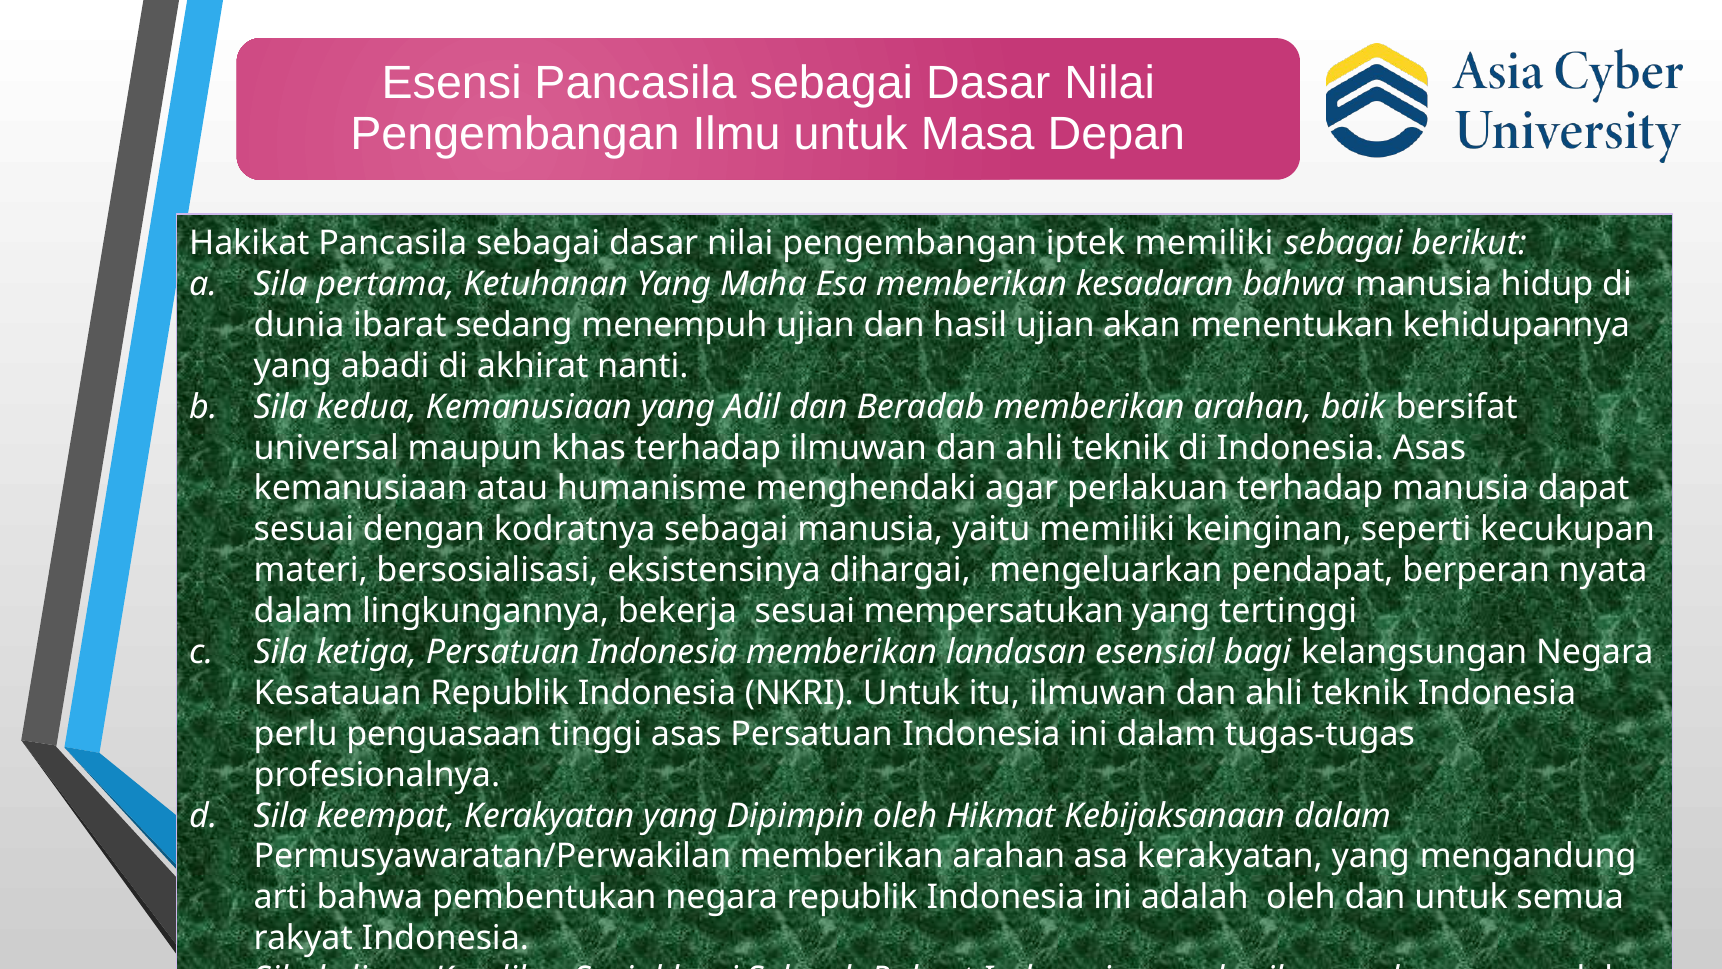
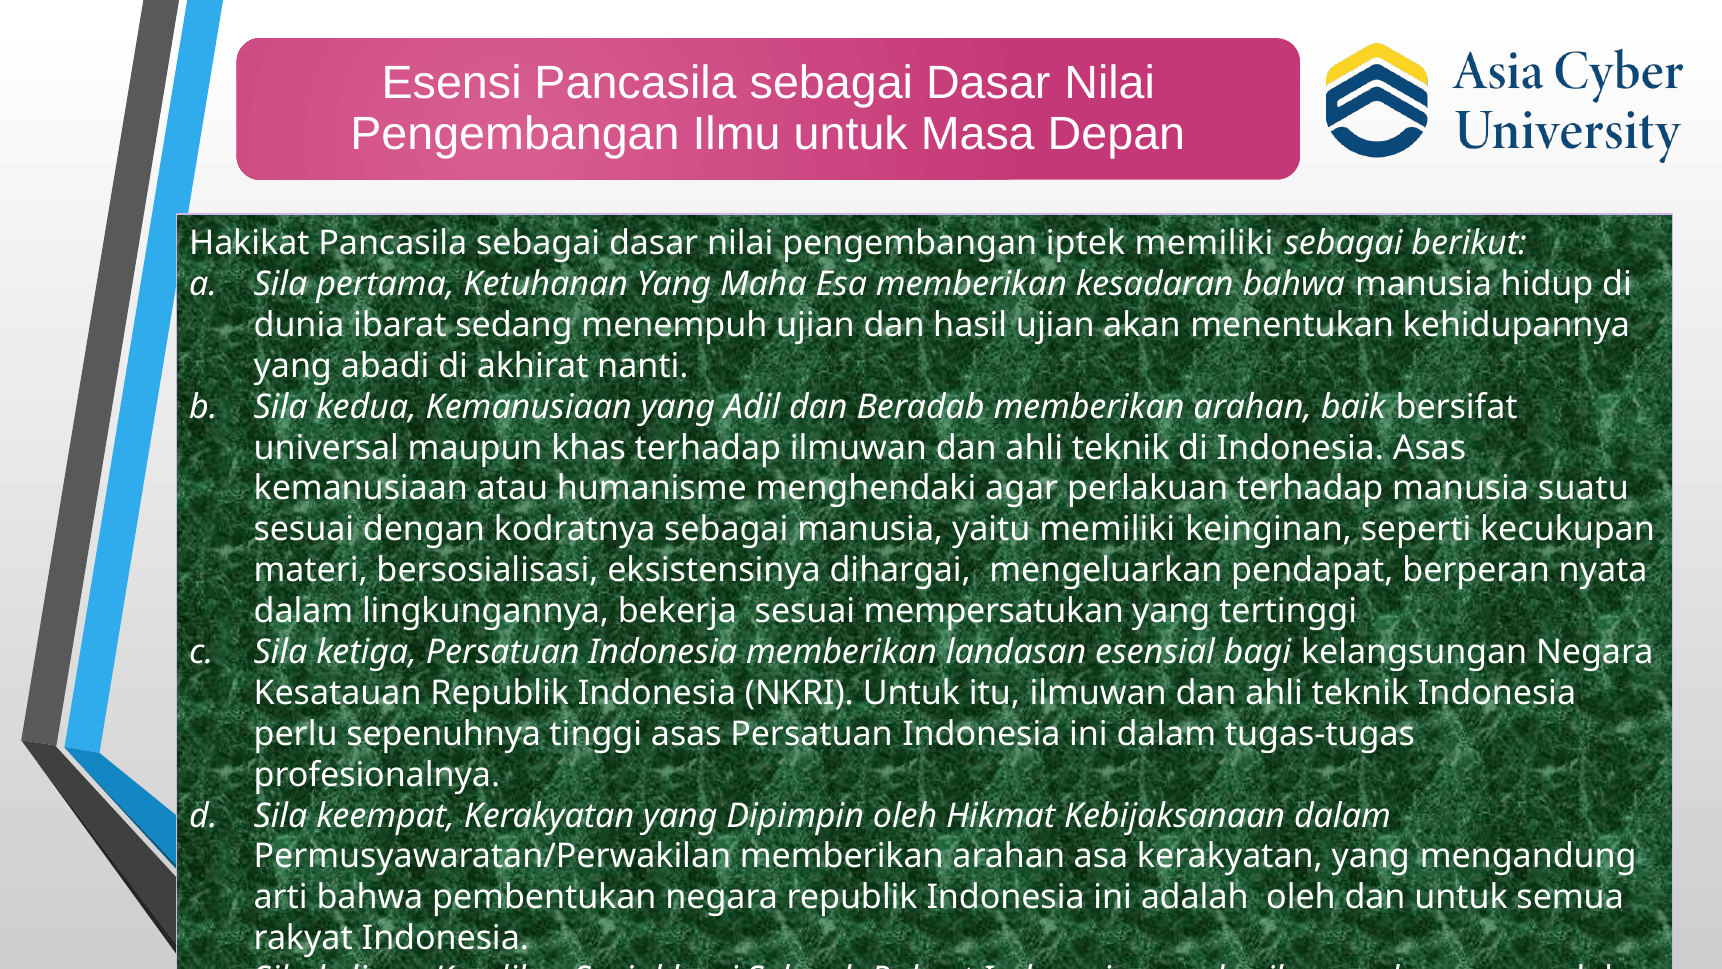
dapat: dapat -> suatu (1583, 488)
penguasaan: penguasaan -> sepenuhnya (444, 734)
